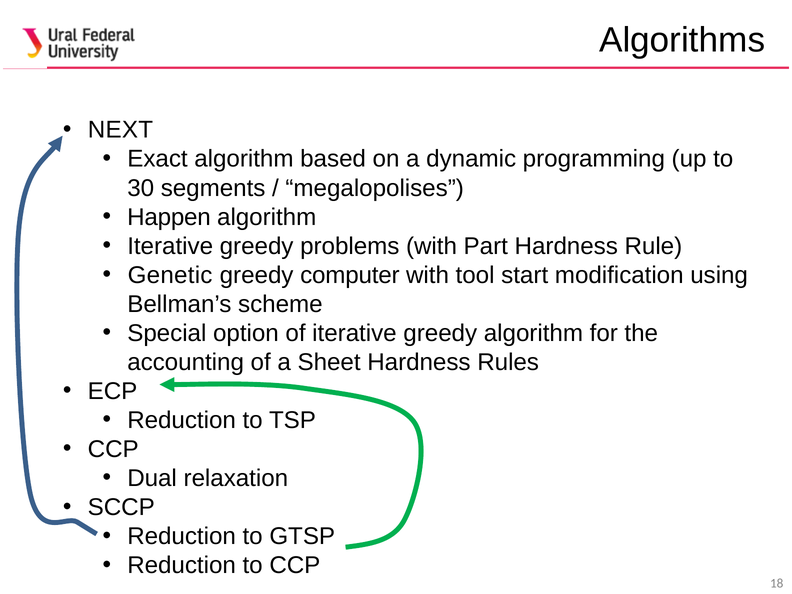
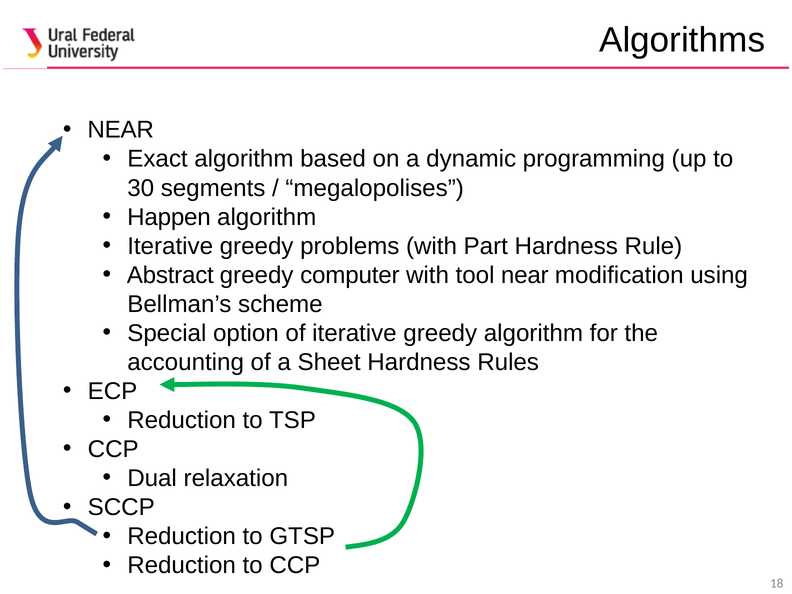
NEXT: NEXT -> NEAR (121, 130)
Genetic: Genetic -> Abstract (170, 275)
tool start: start -> near (525, 275)
